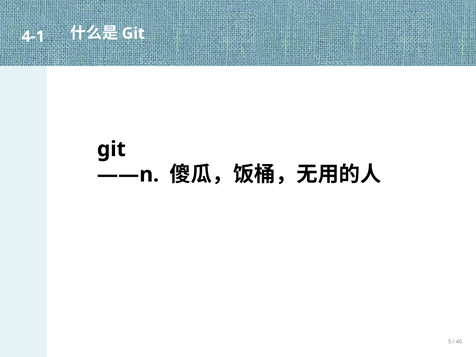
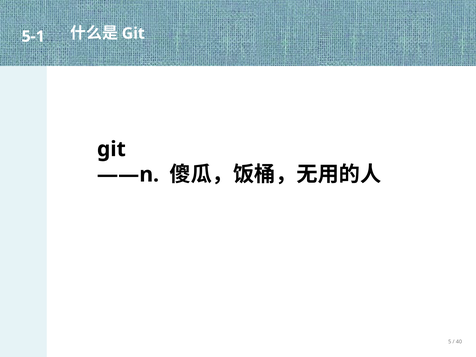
4-1: 4-1 -> 5-1 (33, 36)
